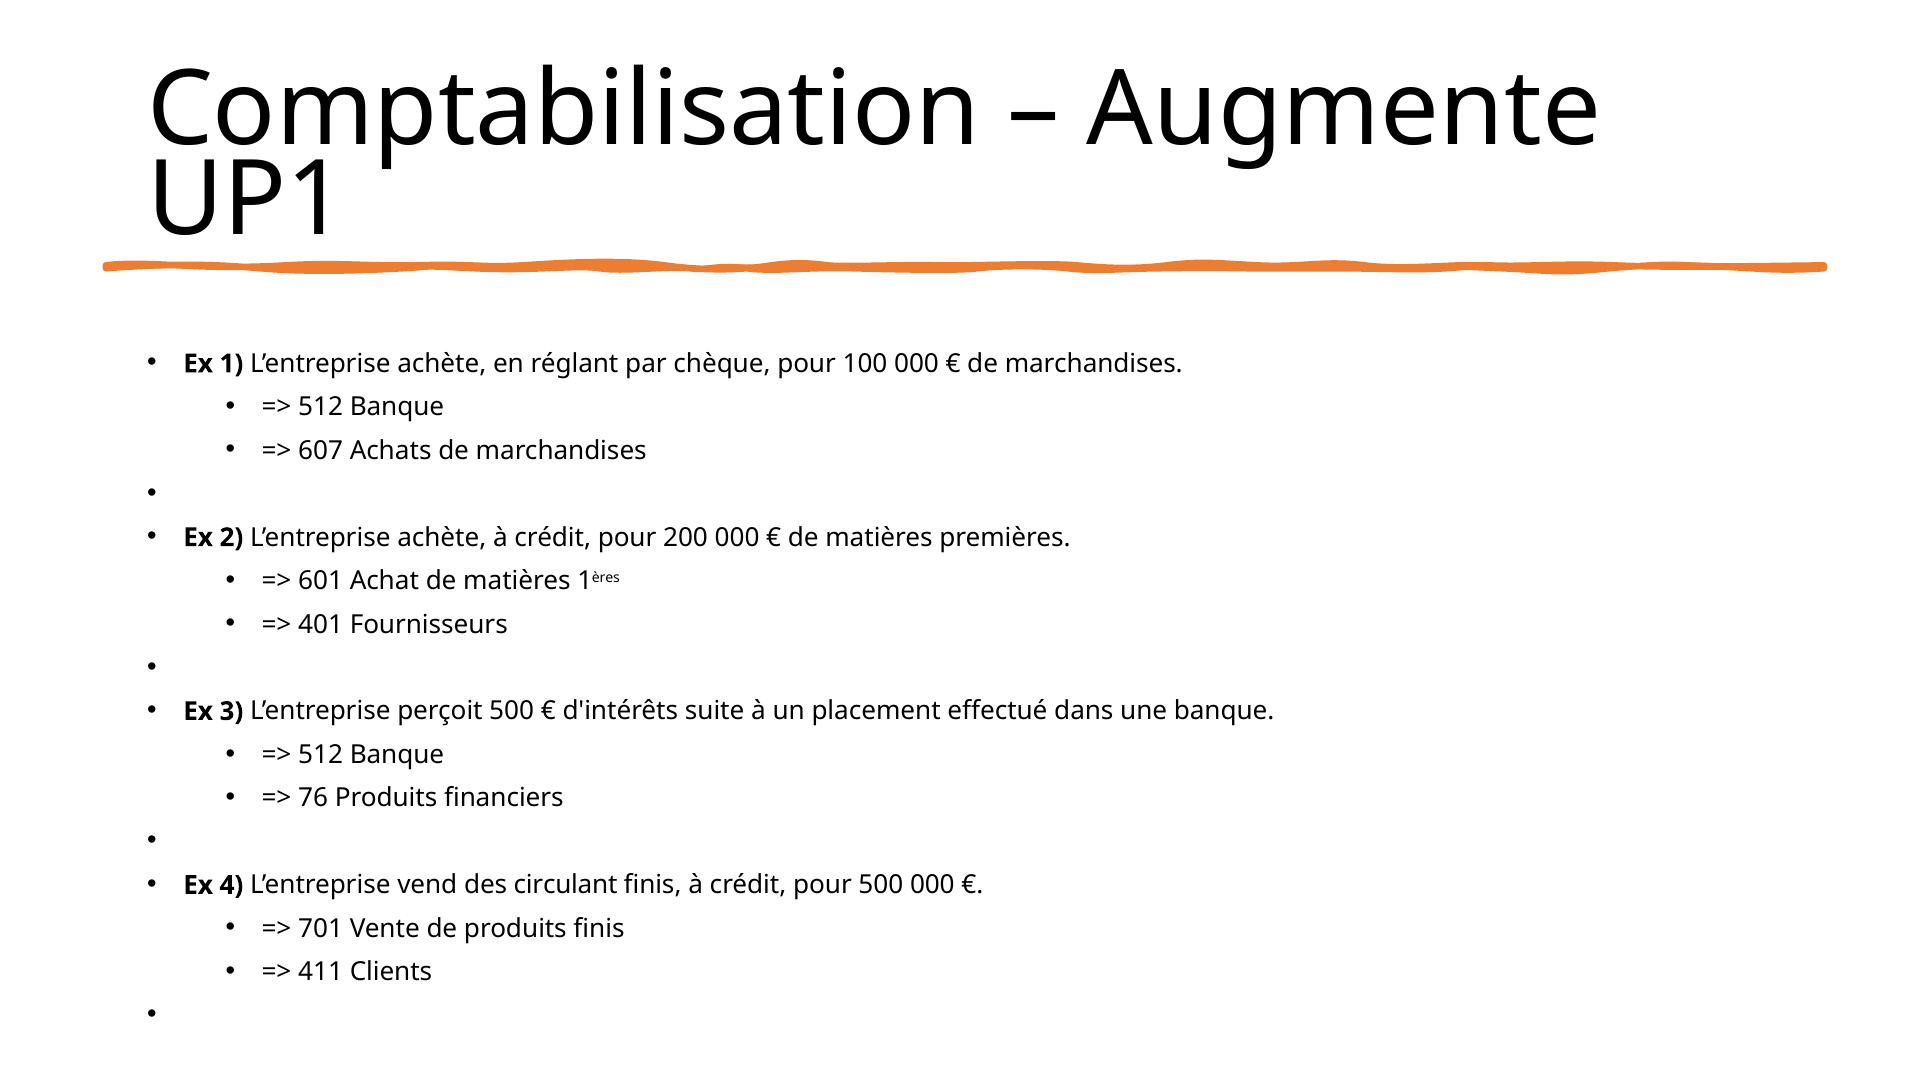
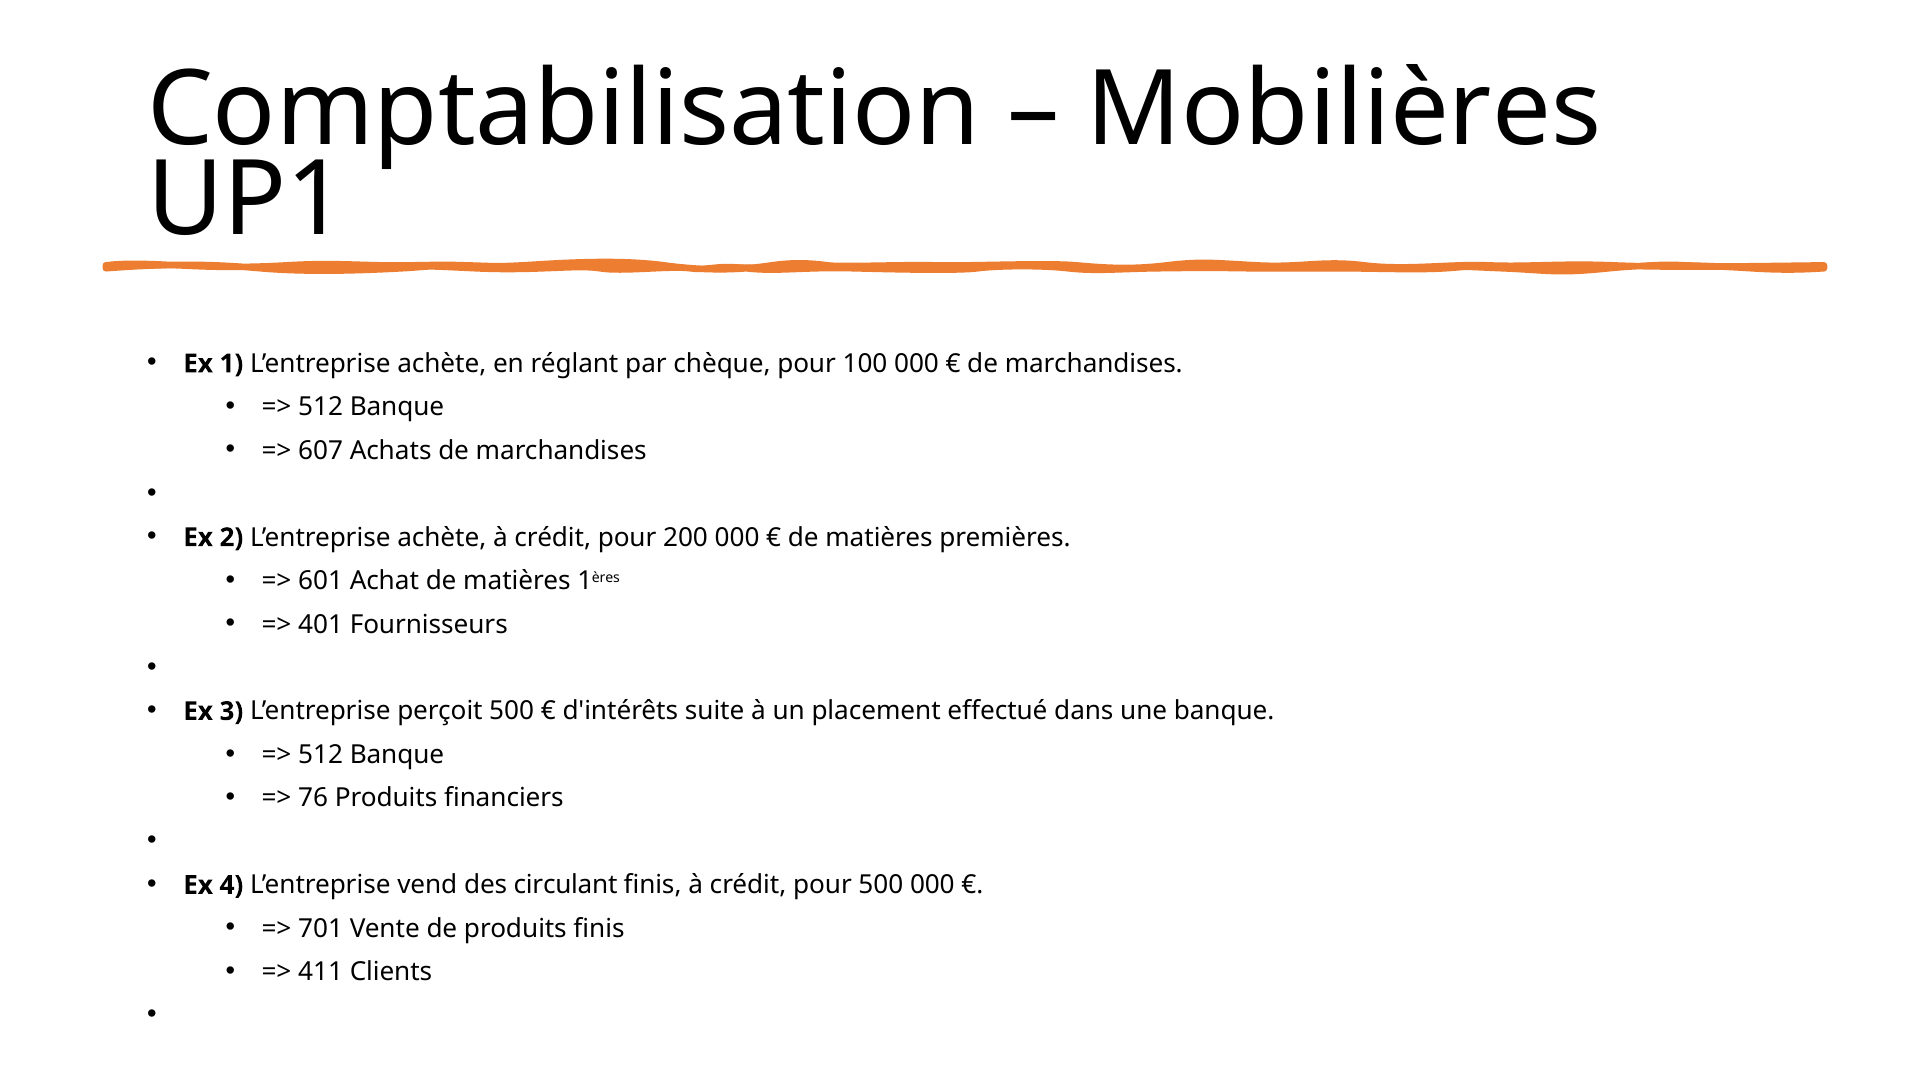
Augmente: Augmente -> Mobilières (1344, 110)
